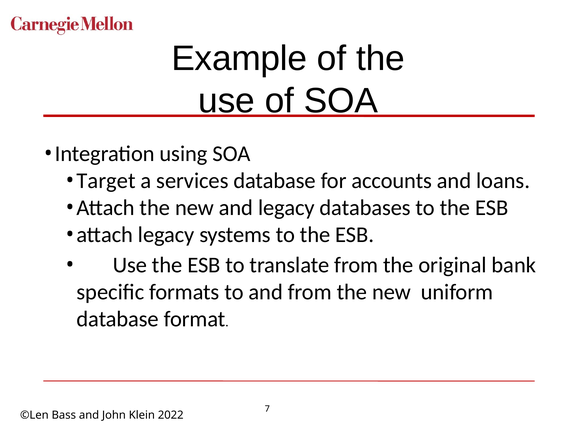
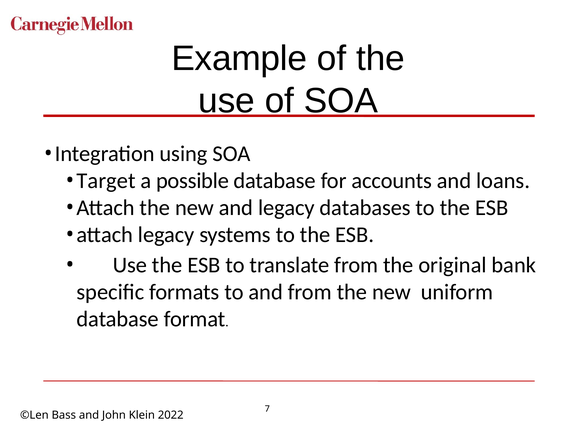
services: services -> possible (192, 181)
